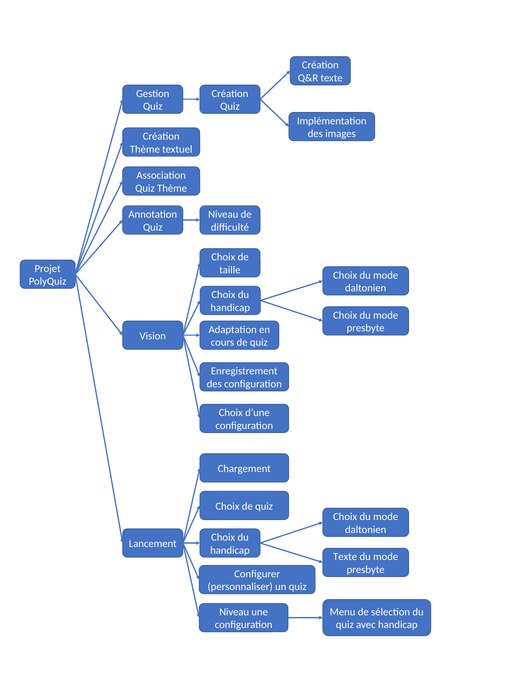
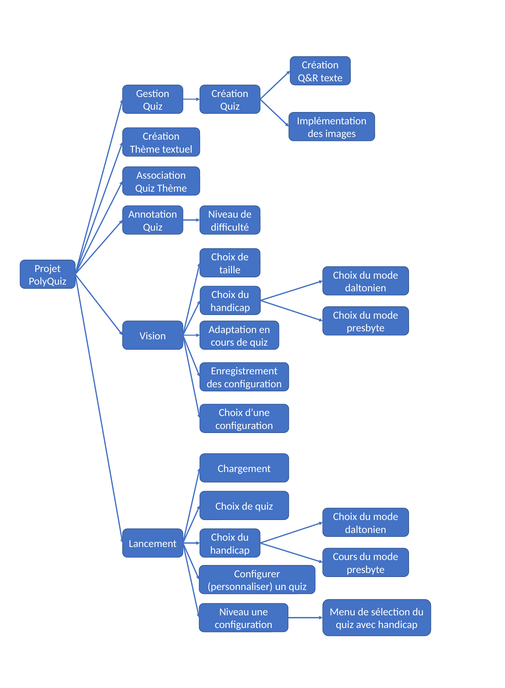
Texte: Texte -> Cours (345, 557)
